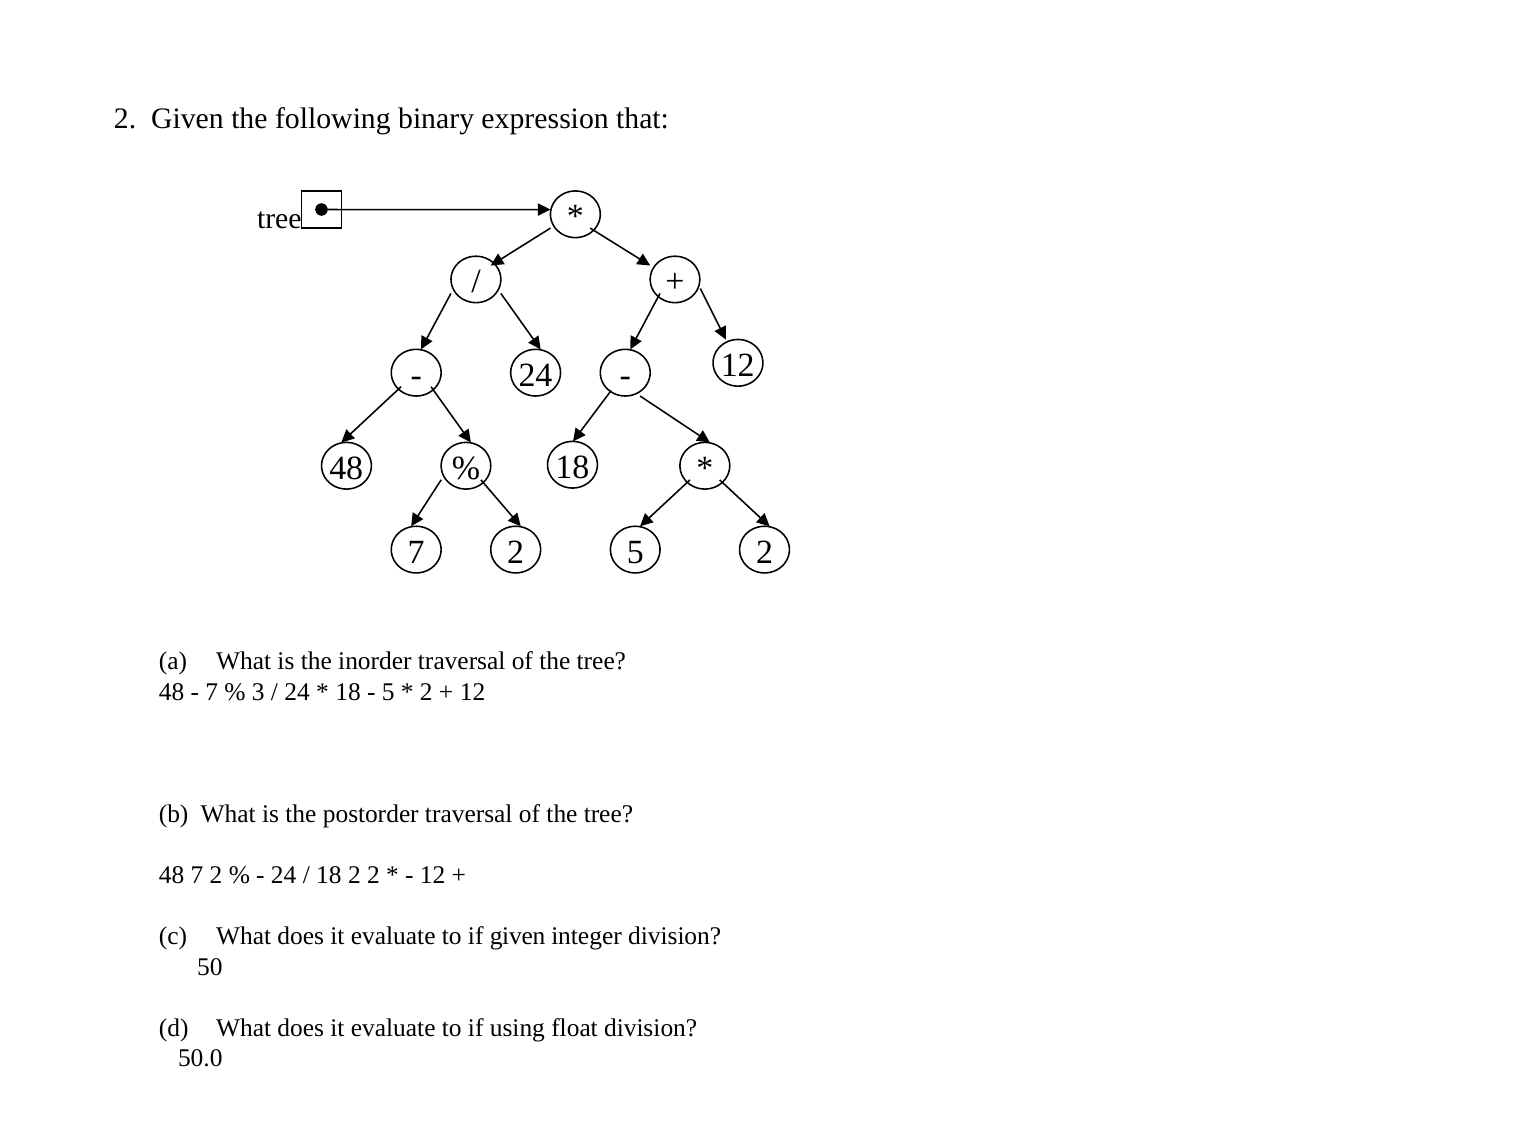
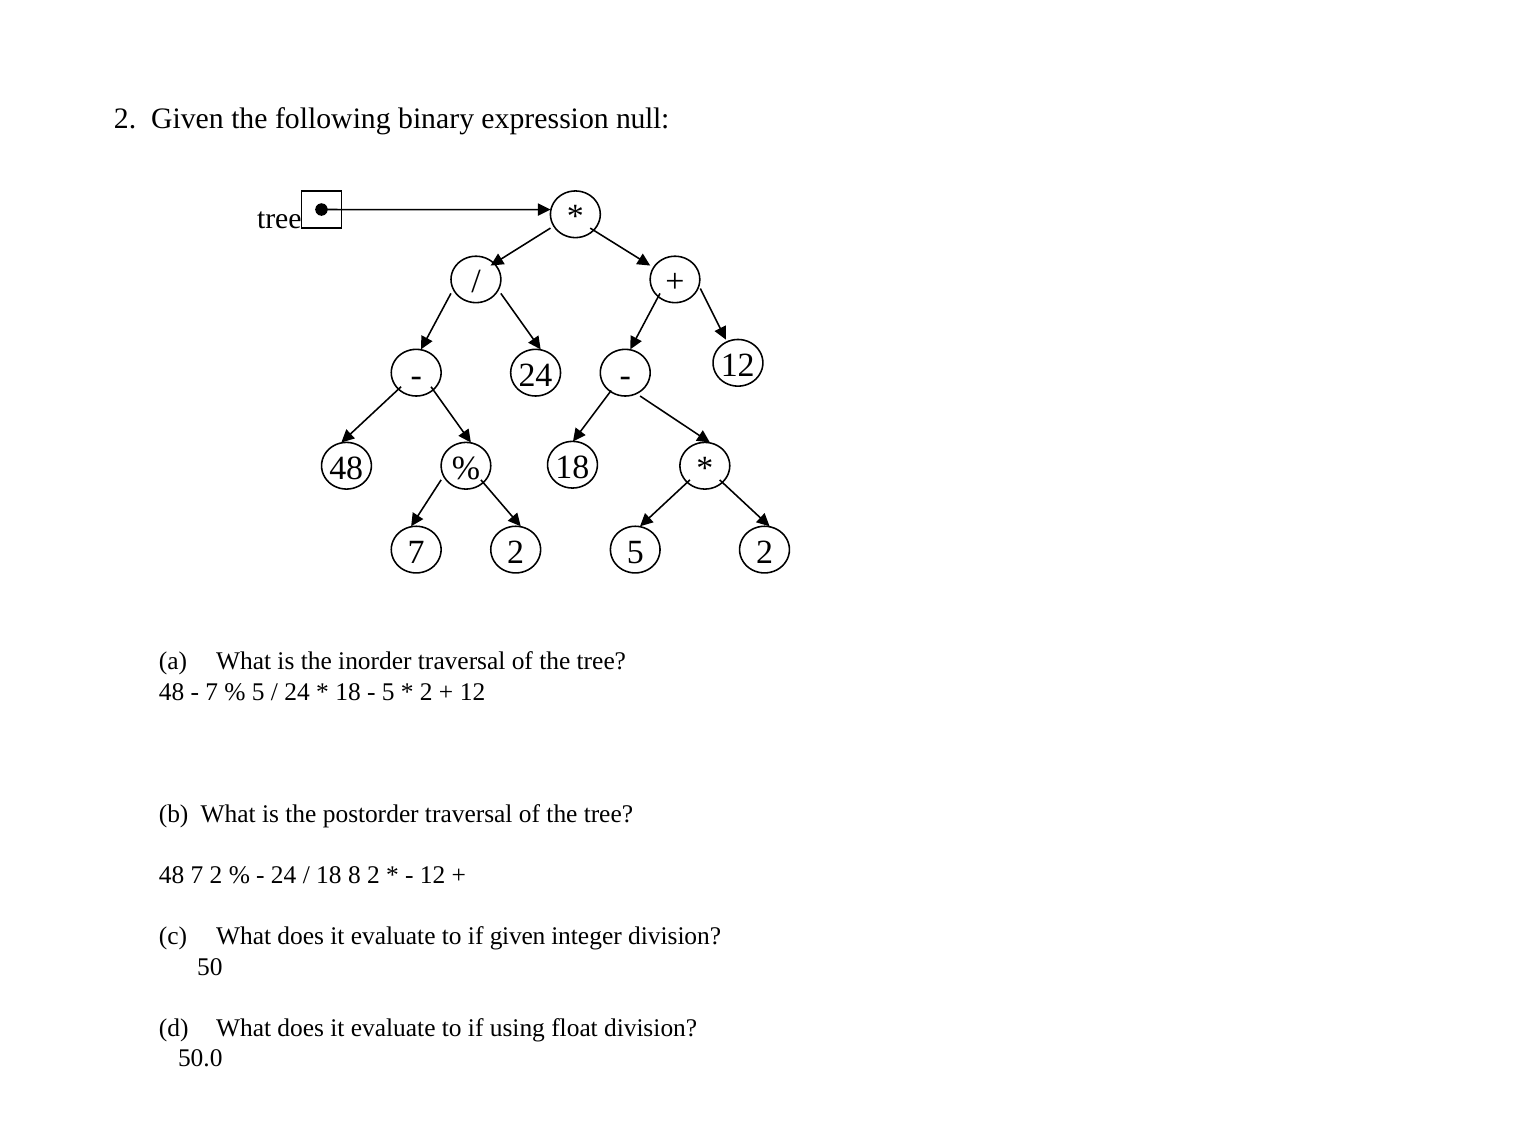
that: that -> null (643, 118)
3: 3 -> 5 (258, 692)
18 2: 2 -> 8 (354, 875)
